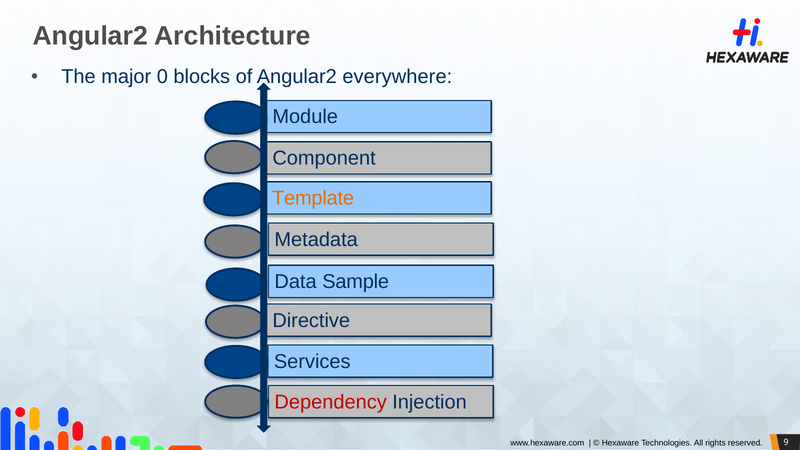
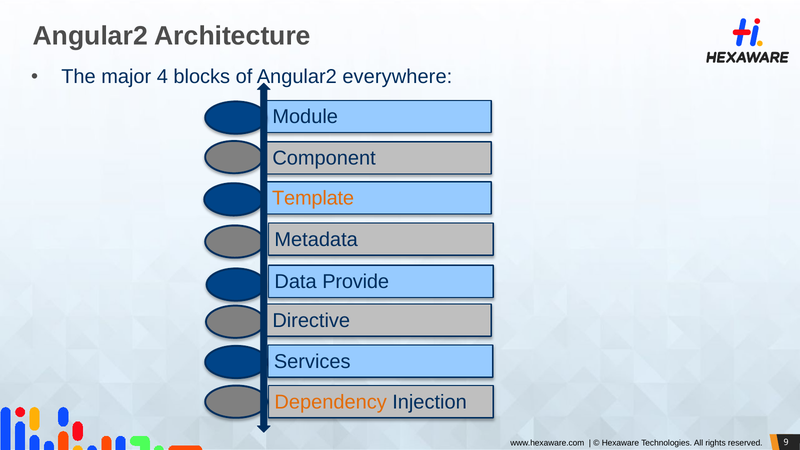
0: 0 -> 4 (162, 77)
Sample: Sample -> Provide (356, 282)
Dependency colour: red -> orange (331, 402)
